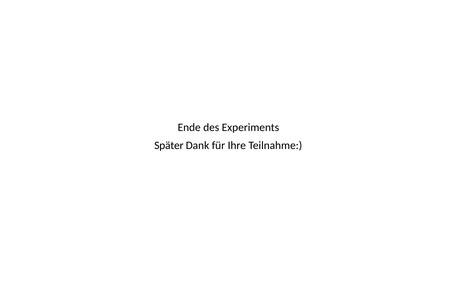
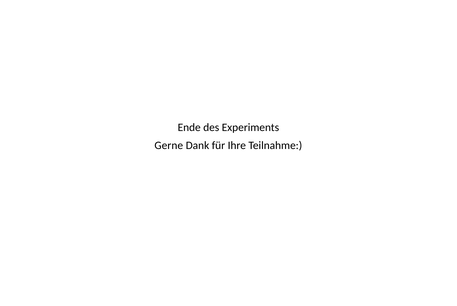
Später: Später -> Gerne (169, 145)
